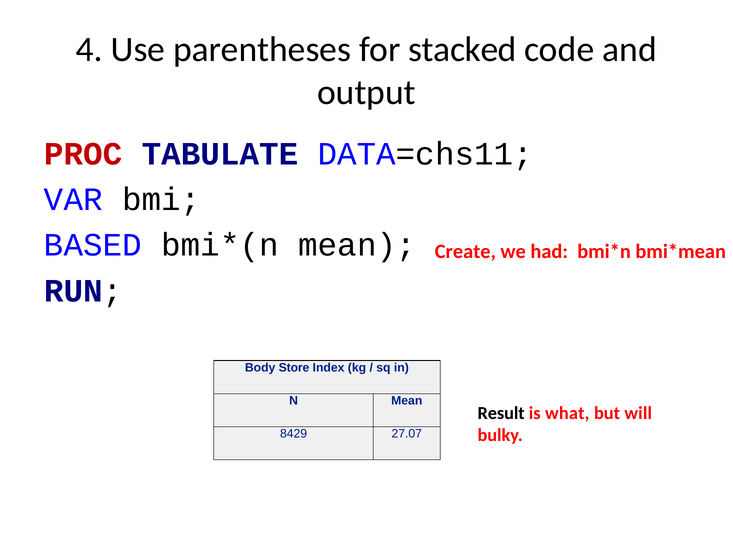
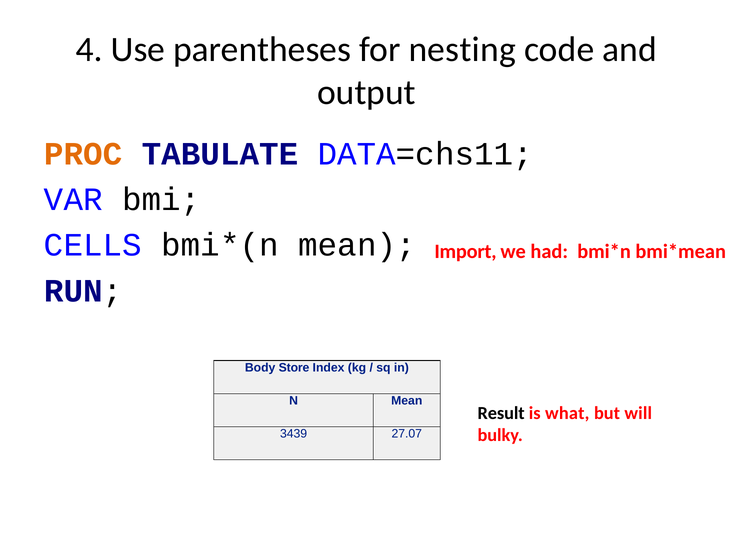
stacked: stacked -> nesting (462, 50)
PROC colour: red -> orange (83, 154)
BASED: BASED -> CELLS (93, 245)
Create: Create -> Import (465, 251)
8429: 8429 -> 3439 (294, 434)
